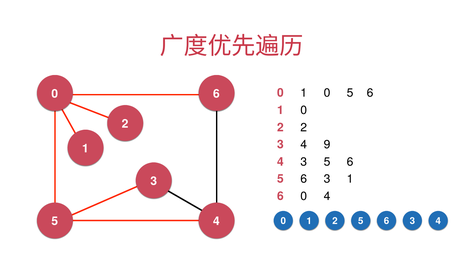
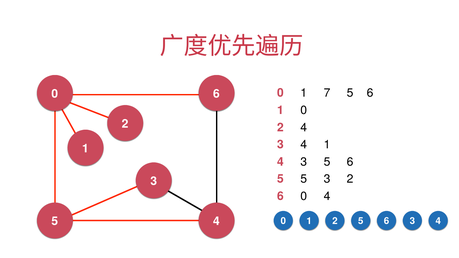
0 1 0: 0 -> 7 (327, 93)
2 2: 2 -> 4 (304, 128)
4 9: 9 -> 1 (327, 145)
6: 6 -> 5 (304, 179)
3 1: 1 -> 2 (350, 179)
